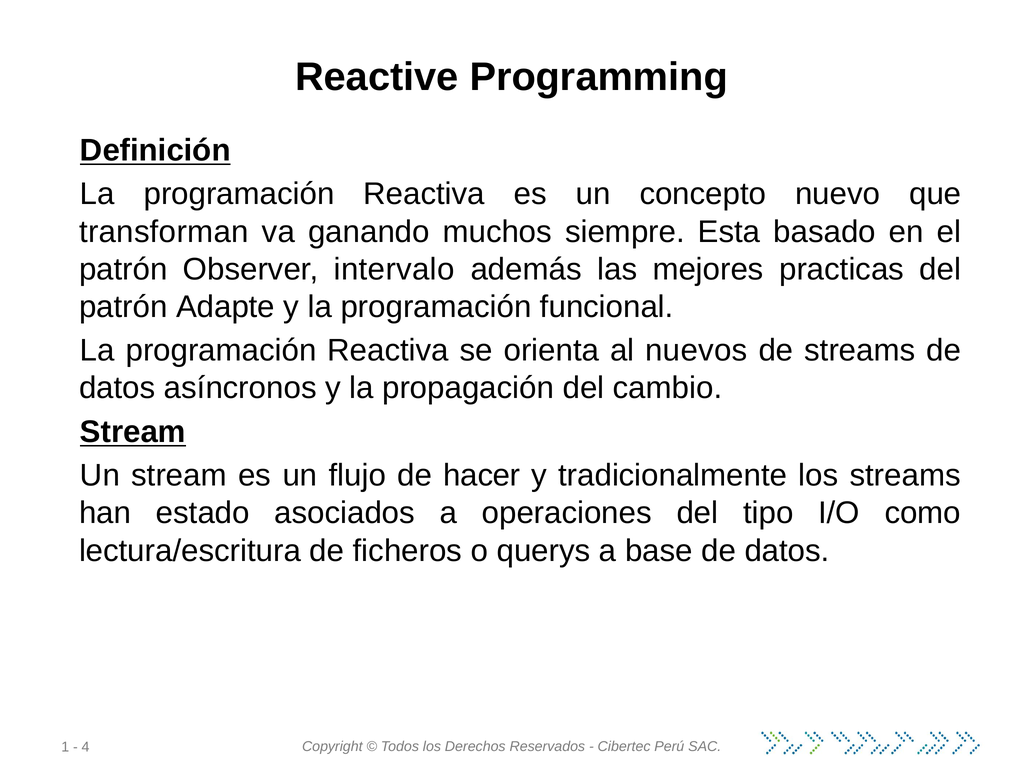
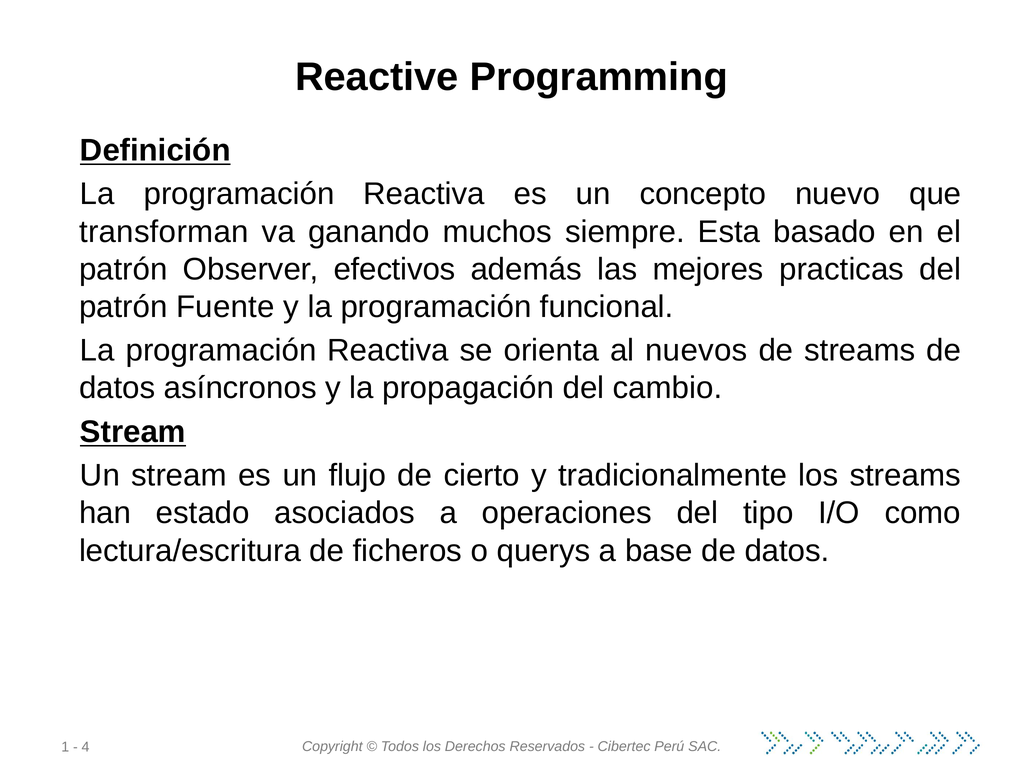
intervalo: intervalo -> efectivos (395, 269)
Adapte: Adapte -> Fuente (225, 307)
hacer: hacer -> cierto (482, 476)
